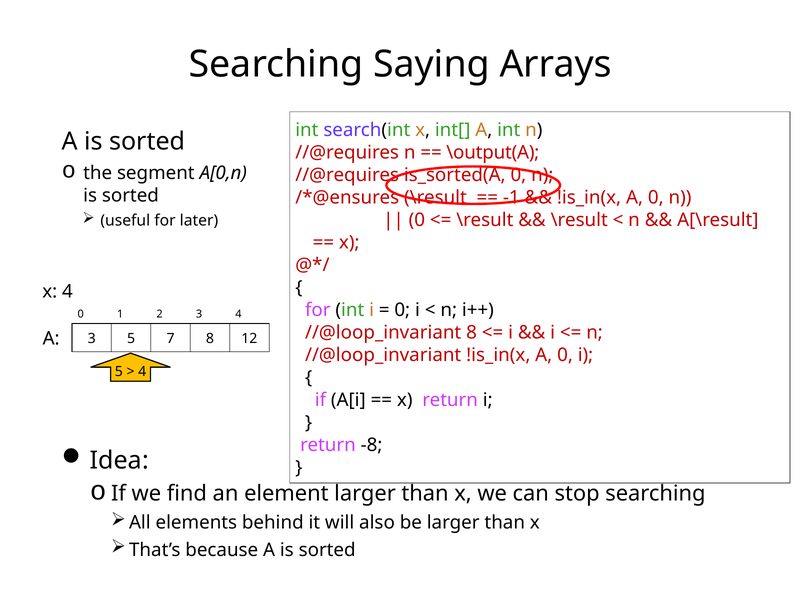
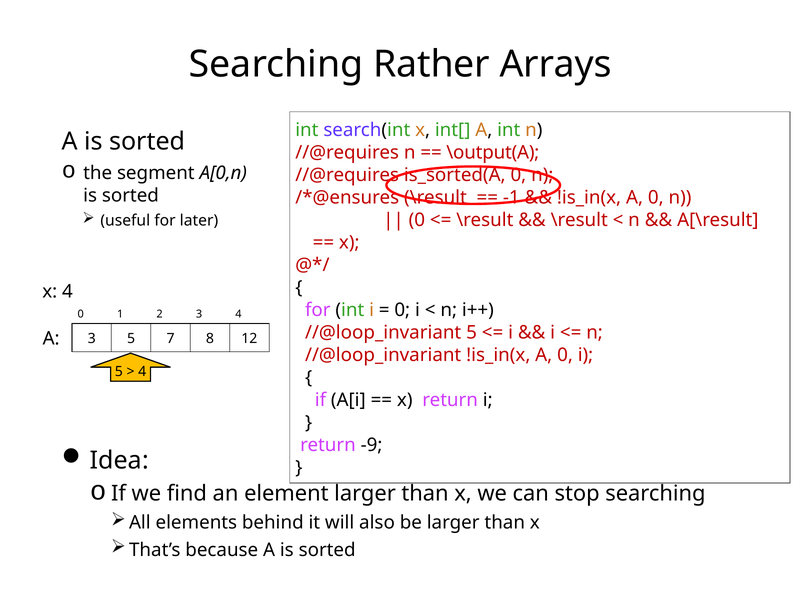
Saying: Saying -> Rather (432, 64)
//@loop_invariant 8: 8 -> 5 (472, 333)
-8: -8 -> -9 (372, 446)
